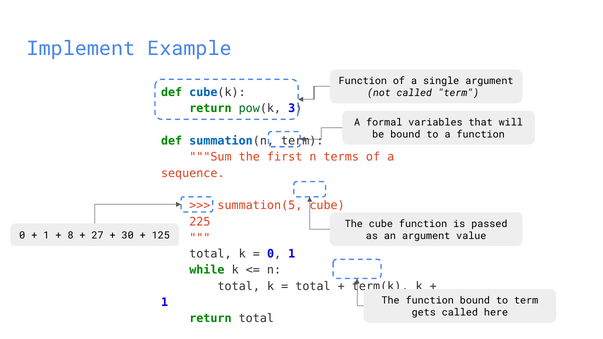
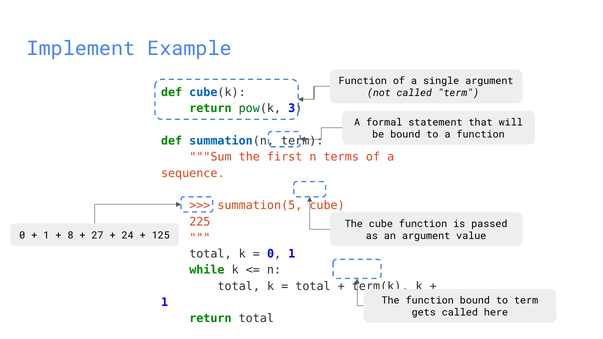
variables: variables -> statement (435, 122)
30: 30 -> 24 (128, 236)
